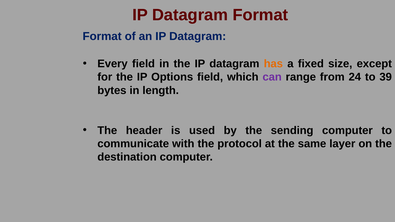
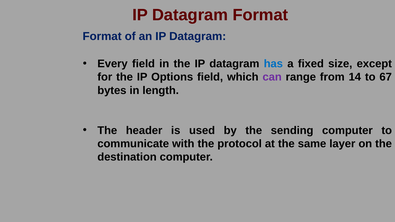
has colour: orange -> blue (273, 64)
24: 24 -> 14 (355, 77)
39: 39 -> 67 (386, 77)
